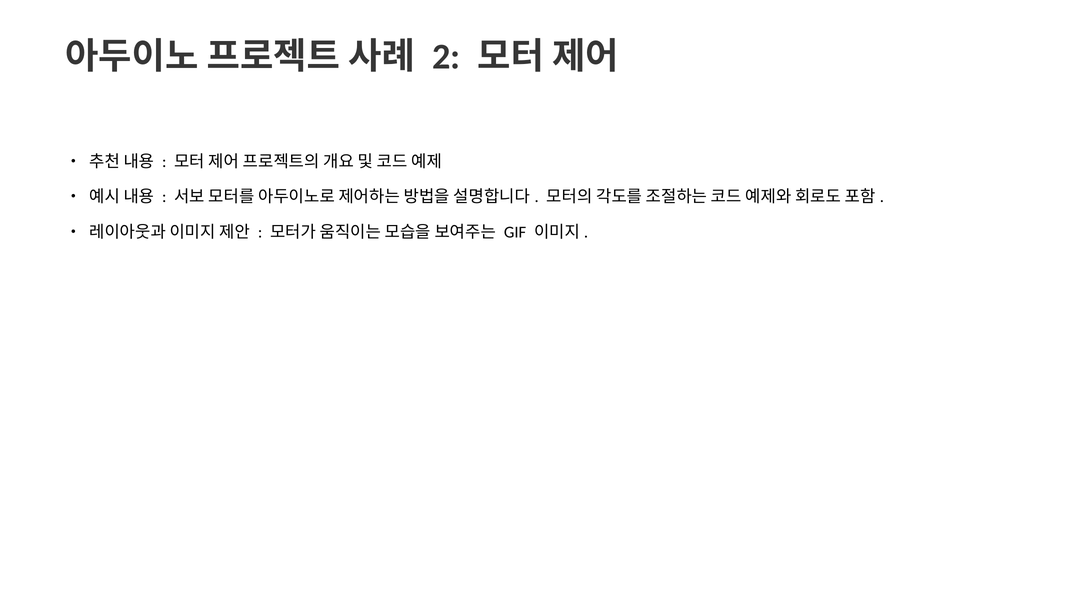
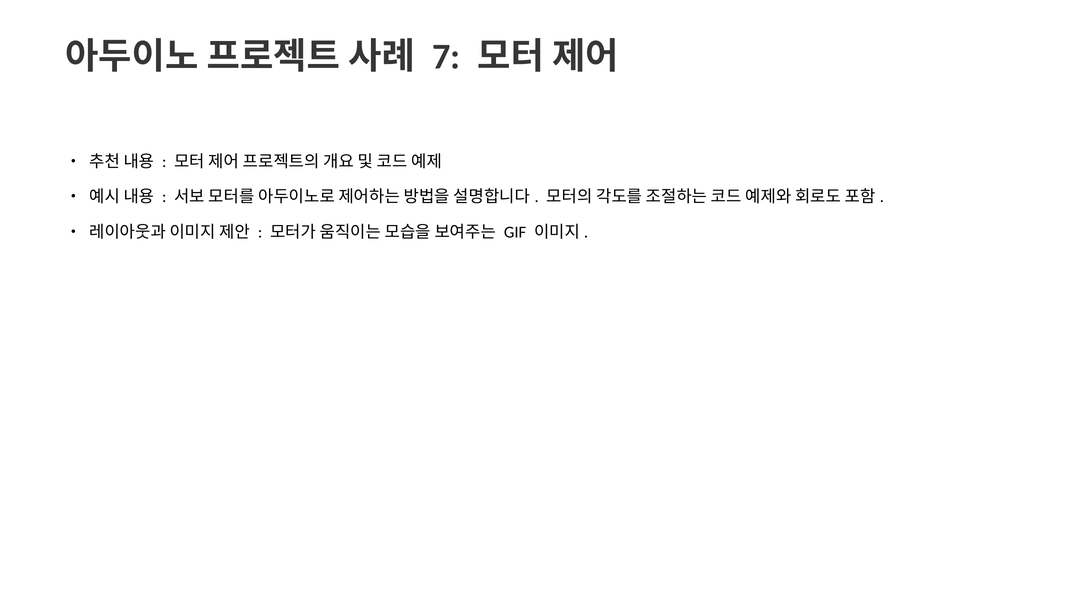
2: 2 -> 7 (446, 57)
